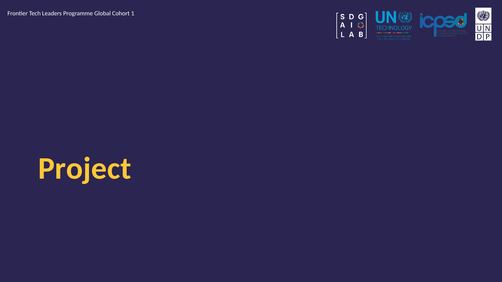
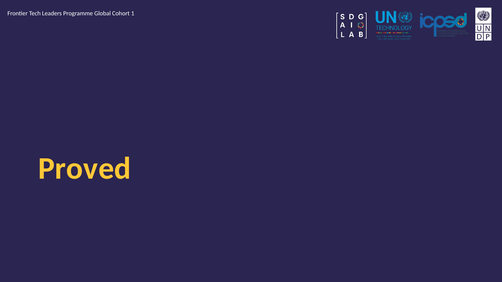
Project: Project -> Proved (85, 169)
